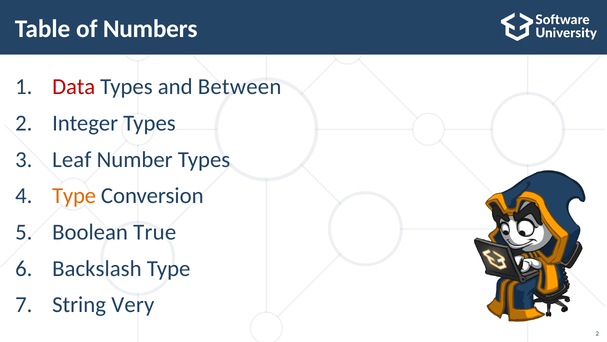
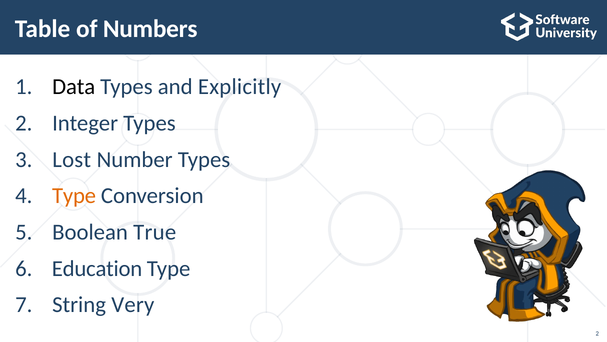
Data colour: red -> black (74, 87)
Between: Between -> Explicitly (240, 87)
Leaf: Leaf -> Lost (72, 159)
Backslash: Backslash -> Education (97, 268)
